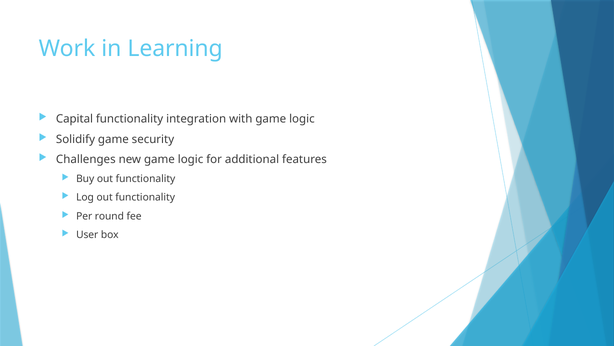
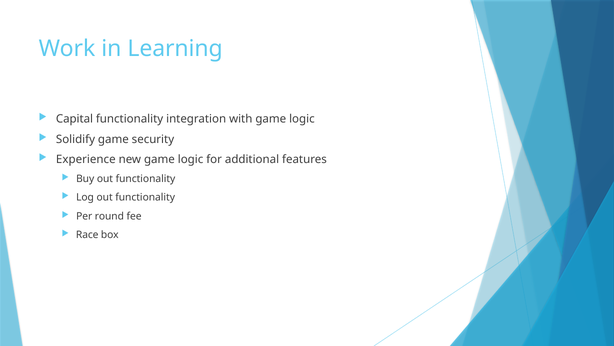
Challenges: Challenges -> Experience (86, 159)
User: User -> Race (87, 235)
